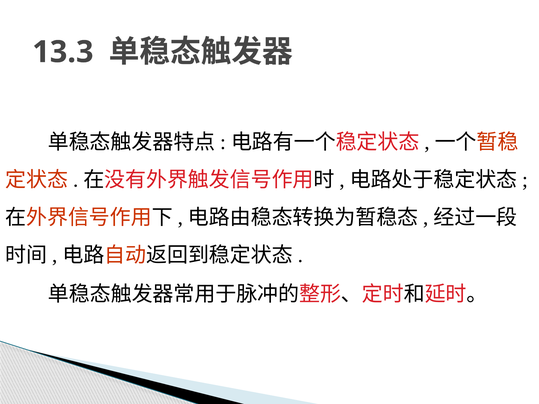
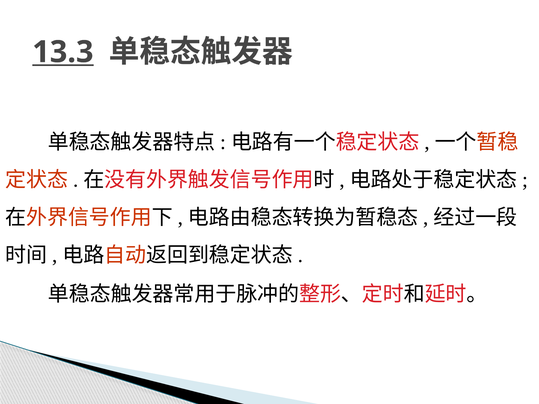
13.3 underline: none -> present (63, 52)
